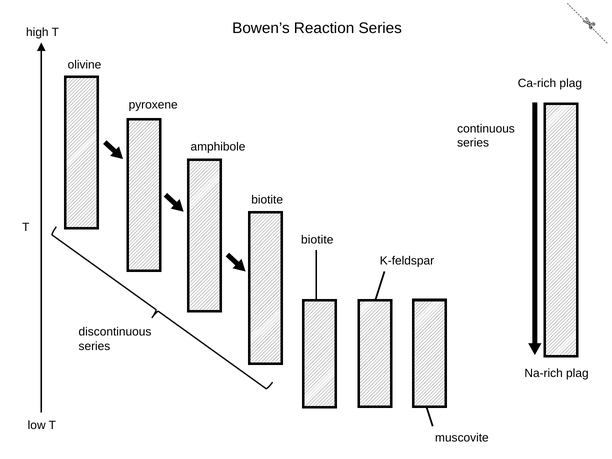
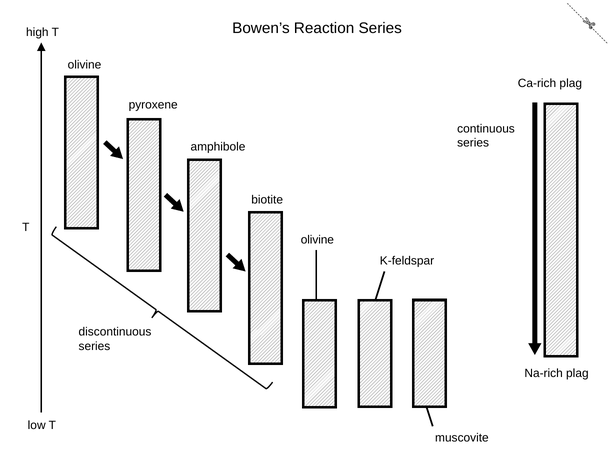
biotite: biotite -> olivine (317, 240)
